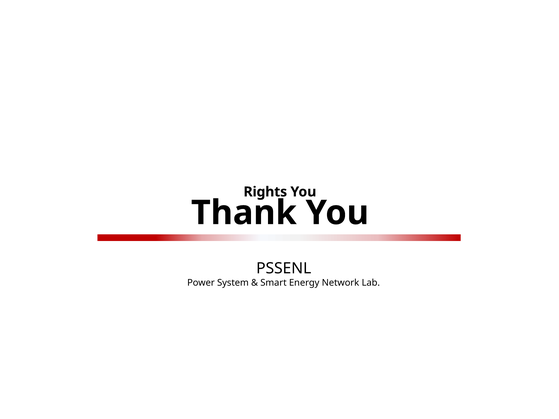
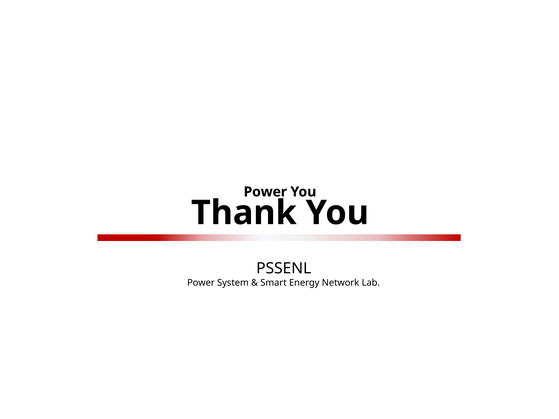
Rights: Rights -> Power (265, 192)
